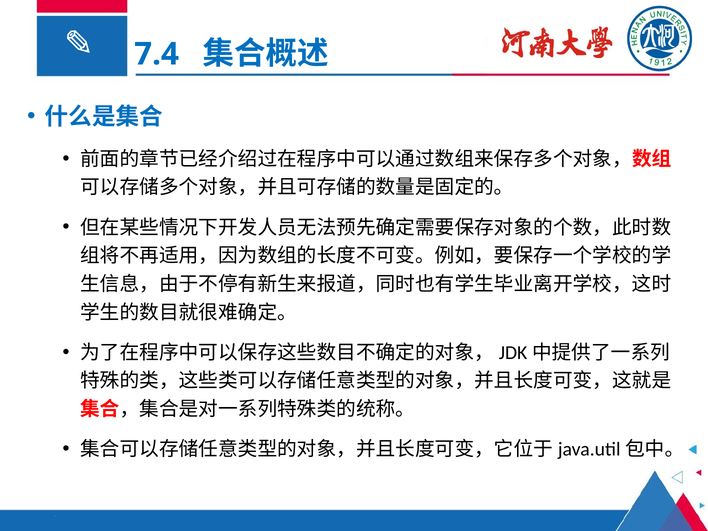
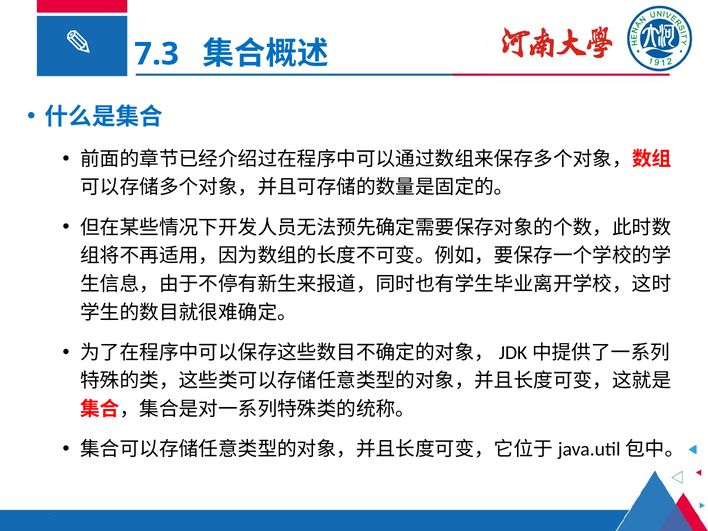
7.4: 7.4 -> 7.3 (157, 54)
